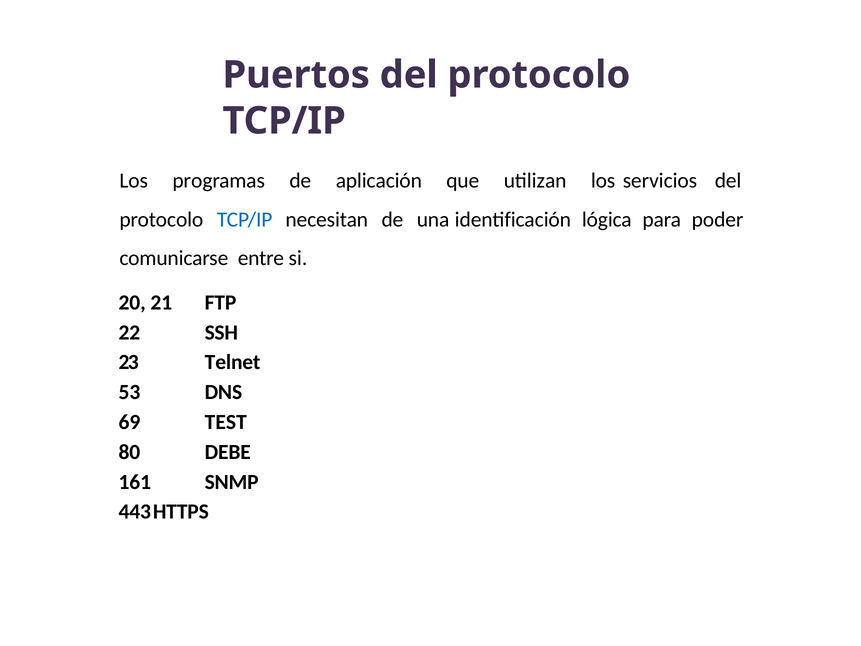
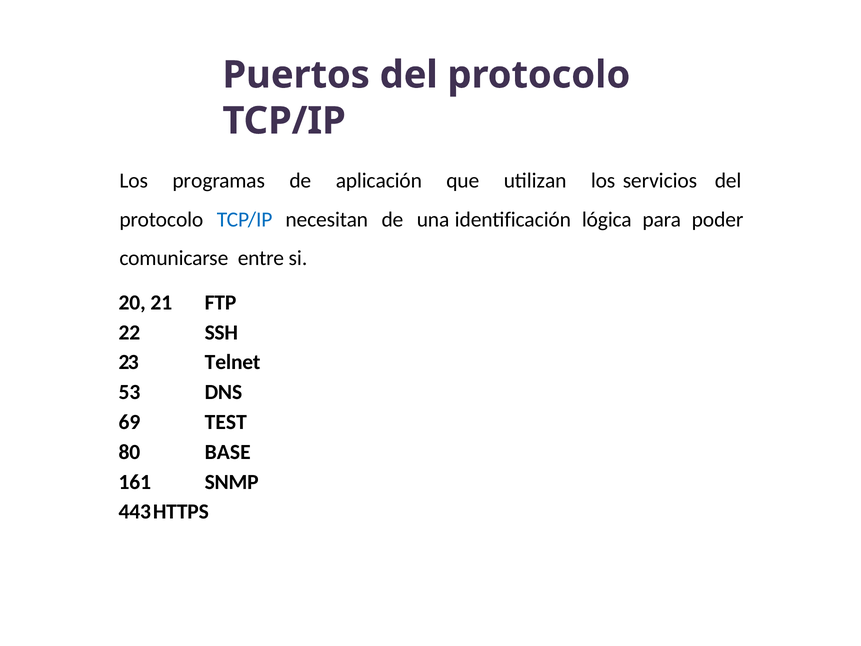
DEBE: DEBE -> BASE (228, 452)
